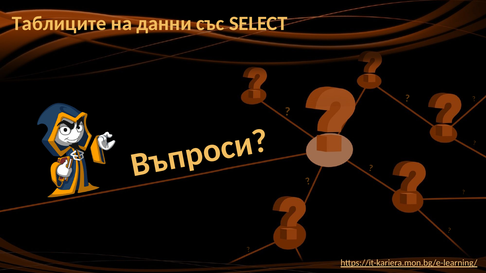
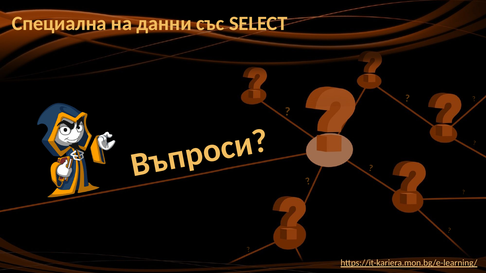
Таблиците: Таблиците -> Специална (59, 24)
